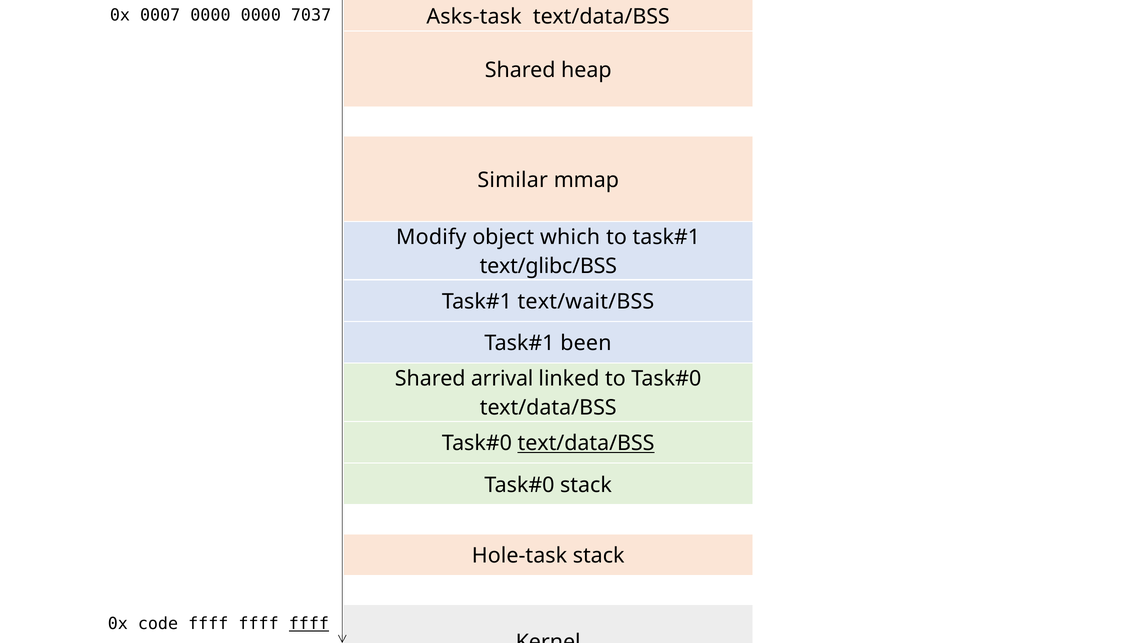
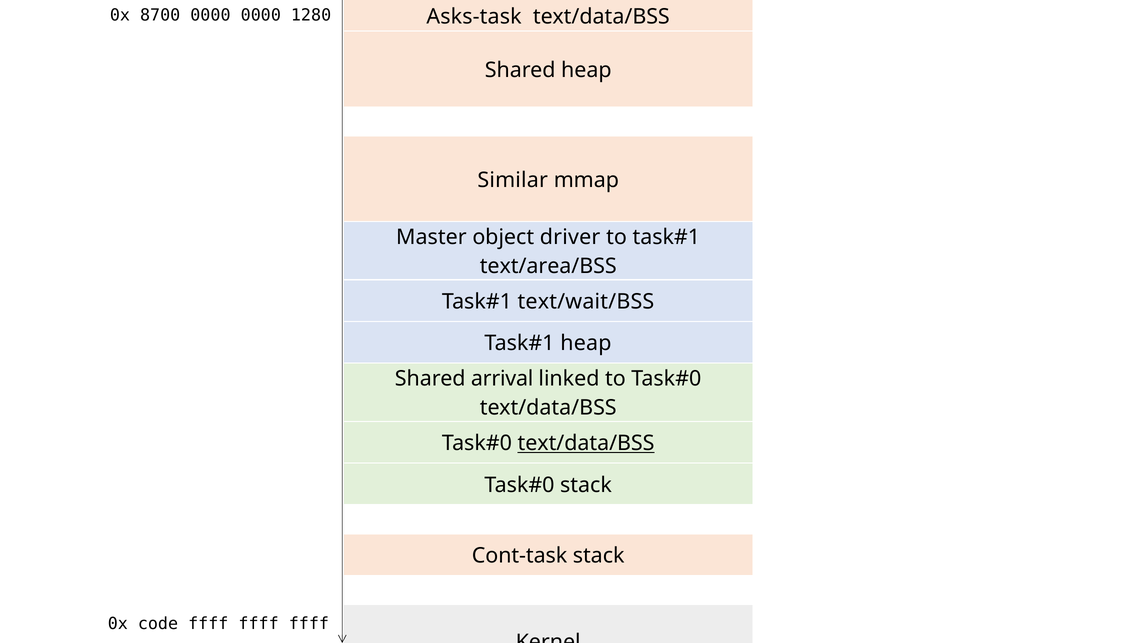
0007: 0007 -> 8700 (160, 15)
7037: 7037 -> 1280 (311, 15)
Modify: Modify -> Master (431, 237)
which: which -> driver (570, 237)
text/glibc/BSS: text/glibc/BSS -> text/area/BSS (548, 267)
been: been -> heap (586, 344)
Hole-task: Hole-task -> Cont-task (520, 556)
ffff underline: present -> none (309, 624)
